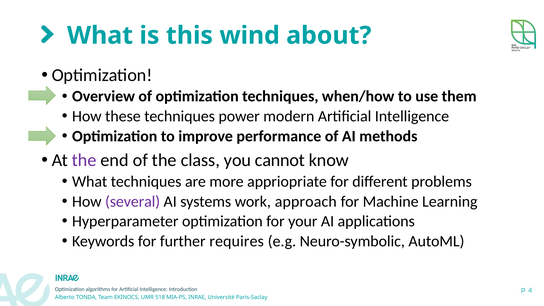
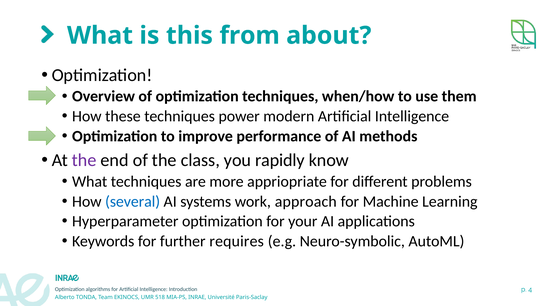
wind: wind -> from (250, 35)
cannot: cannot -> rapidly (280, 160)
several colour: purple -> blue (133, 201)
